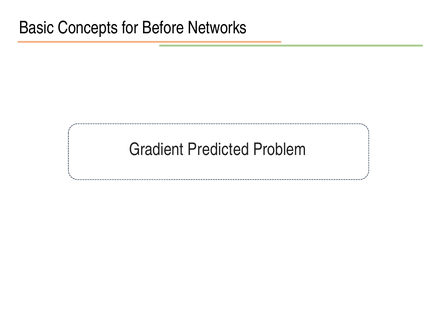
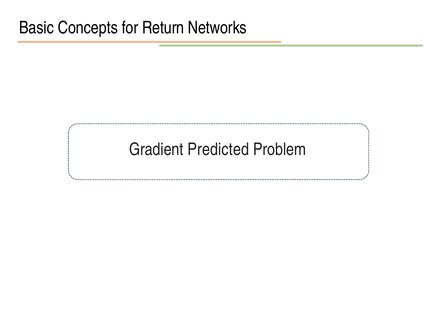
Before: Before -> Return (163, 28)
